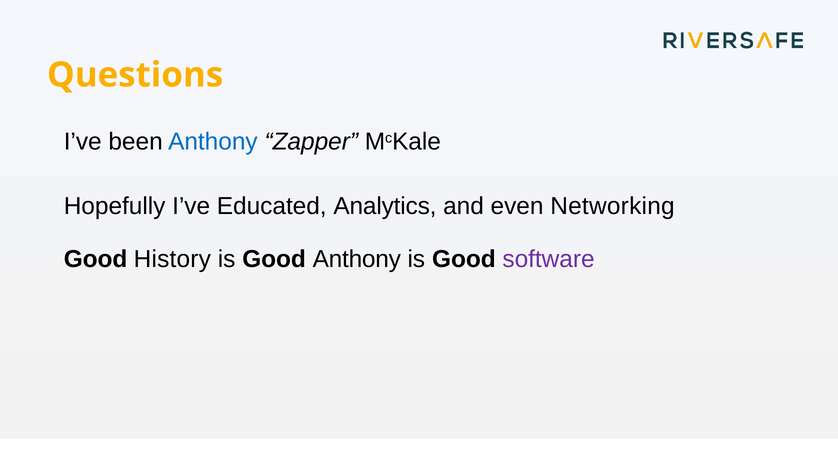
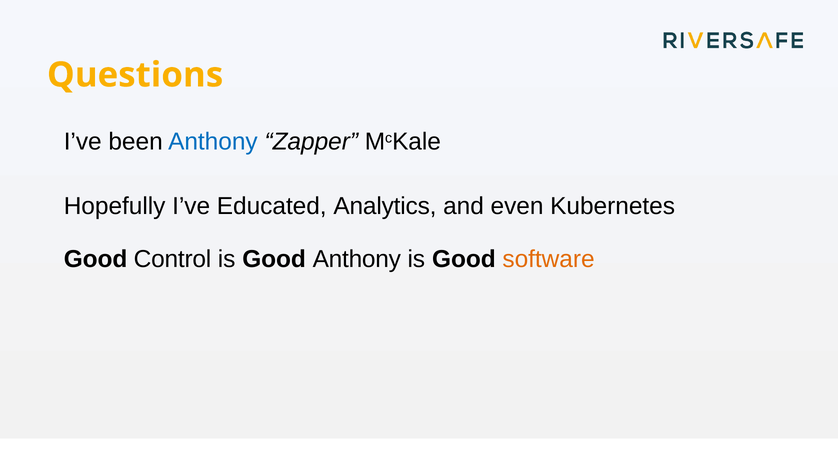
Networking: Networking -> Kubernetes (613, 206)
History: History -> Control (173, 259)
software colour: purple -> orange (549, 259)
